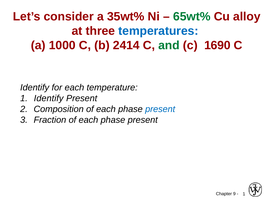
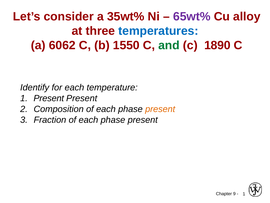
65wt% colour: green -> purple (192, 16)
1000: 1000 -> 6062 (62, 45)
2414: 2414 -> 1550 (126, 45)
1690: 1690 -> 1890 (217, 45)
Identify: Identify -> Present (49, 98)
present colour: blue -> orange (160, 109)
